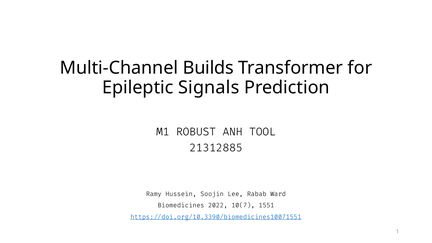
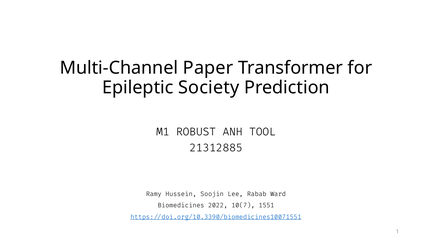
Builds: Builds -> Paper (208, 68)
Signals: Signals -> Society (209, 87)
